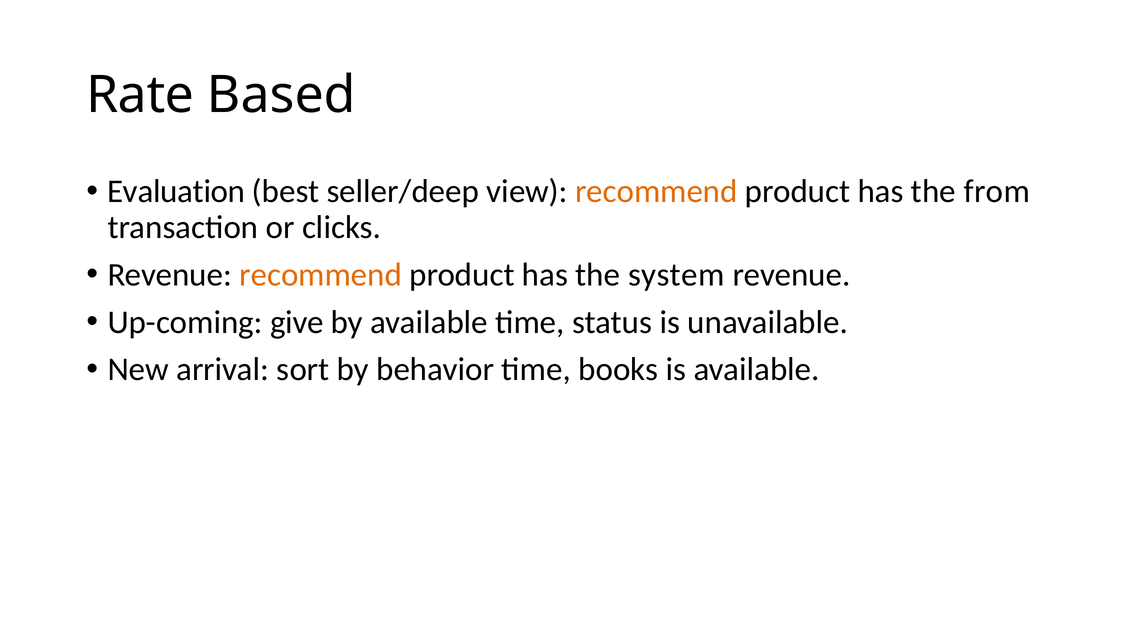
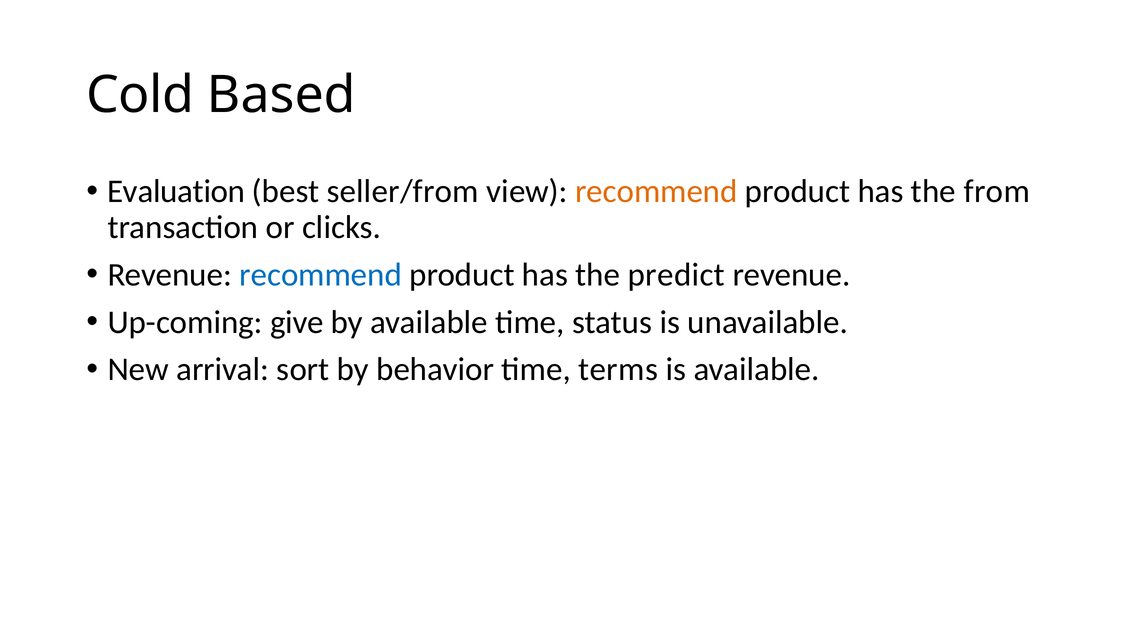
Rate: Rate -> Cold (140, 95)
seller/deep: seller/deep -> seller/from (403, 192)
recommend colour: orange -> blue (321, 275)
system: system -> predict (676, 275)
books: books -> terms (618, 370)
